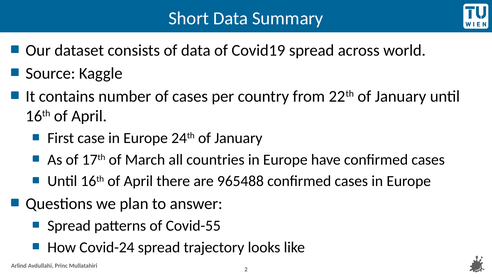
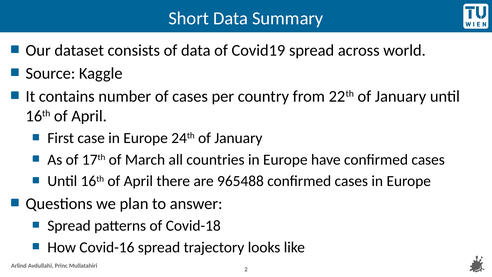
Covid-55: Covid-55 -> Covid-18 (193, 226)
Covid-24: Covid-24 -> Covid-16 (107, 247)
